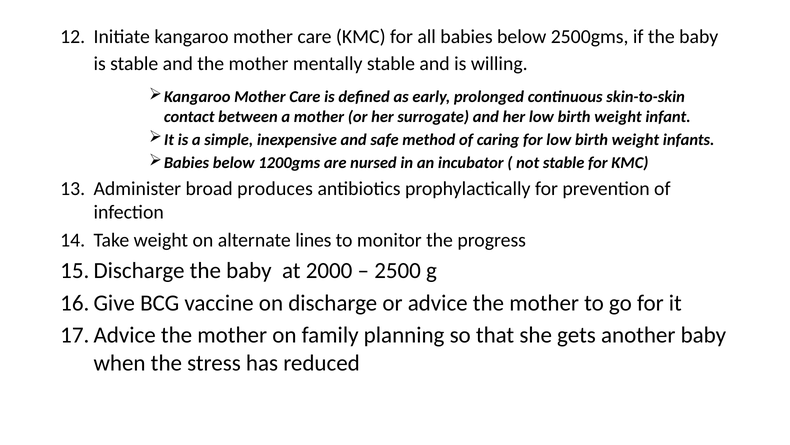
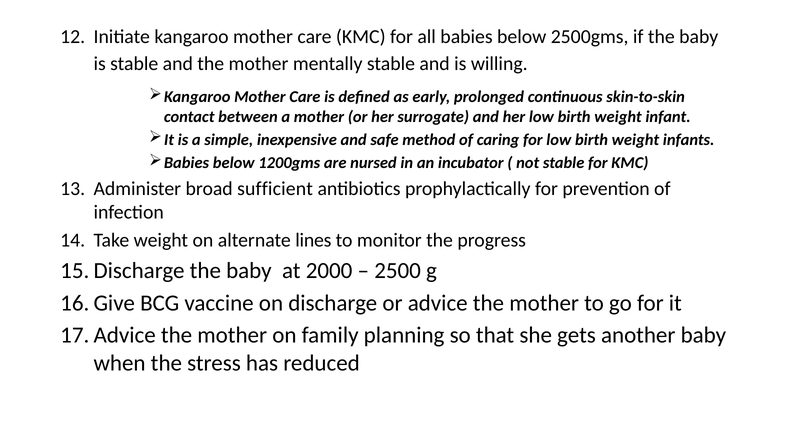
produces: produces -> sufficient (275, 188)
